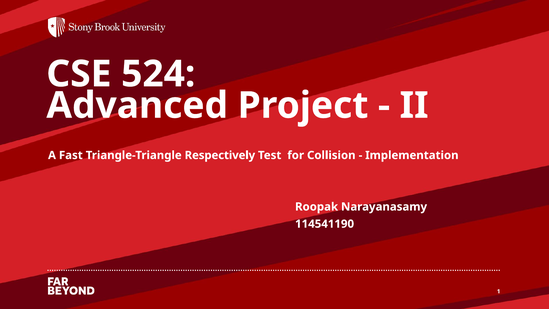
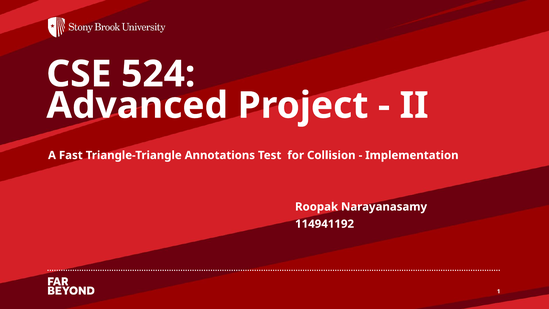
Respectively: Respectively -> Annotations (220, 155)
114541190: 114541190 -> 114941192 (325, 224)
